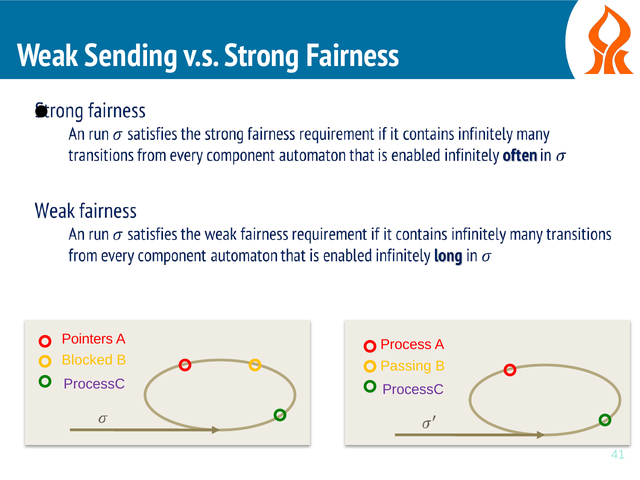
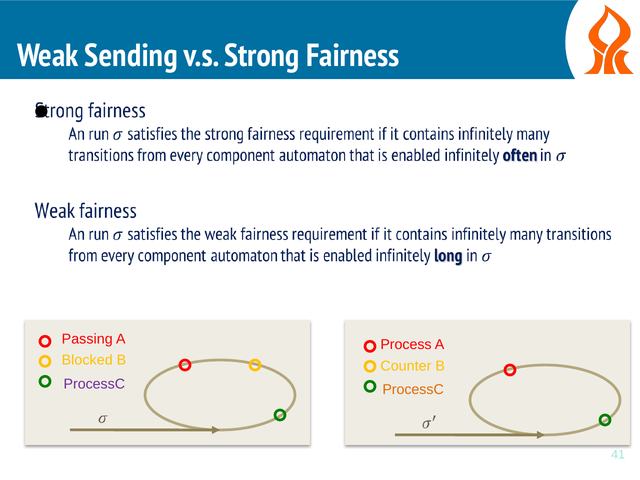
Pointers: Pointers -> Passing (87, 339)
Passing: Passing -> Counter (406, 366)
ProcessC colour: purple -> orange (413, 390)
